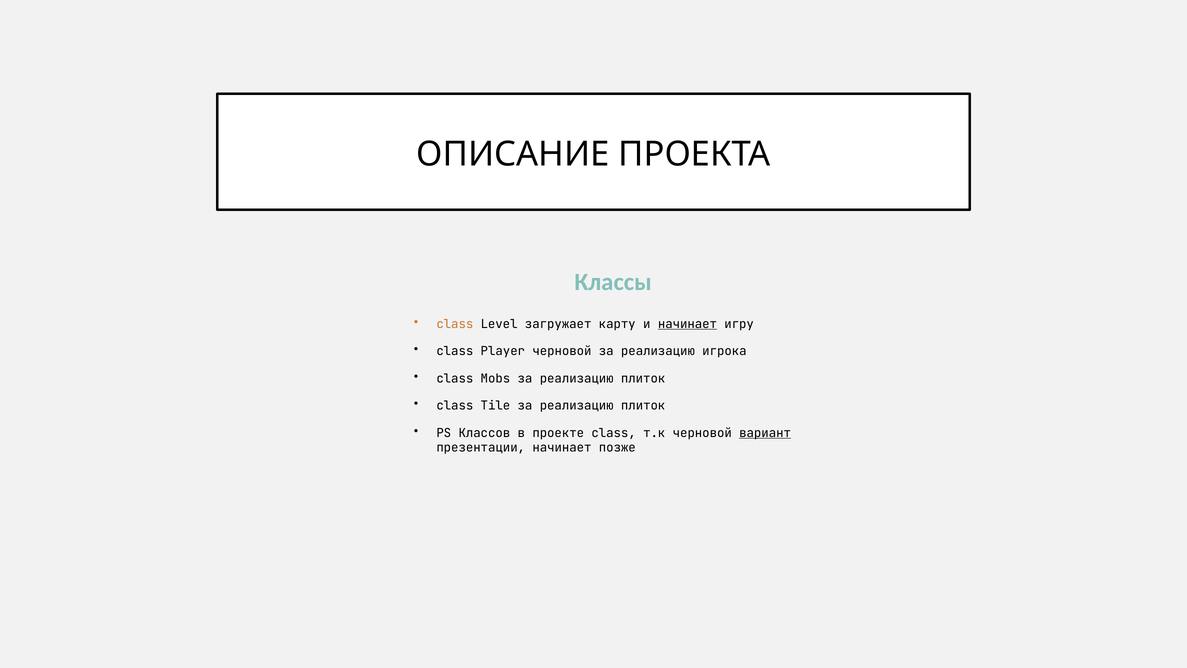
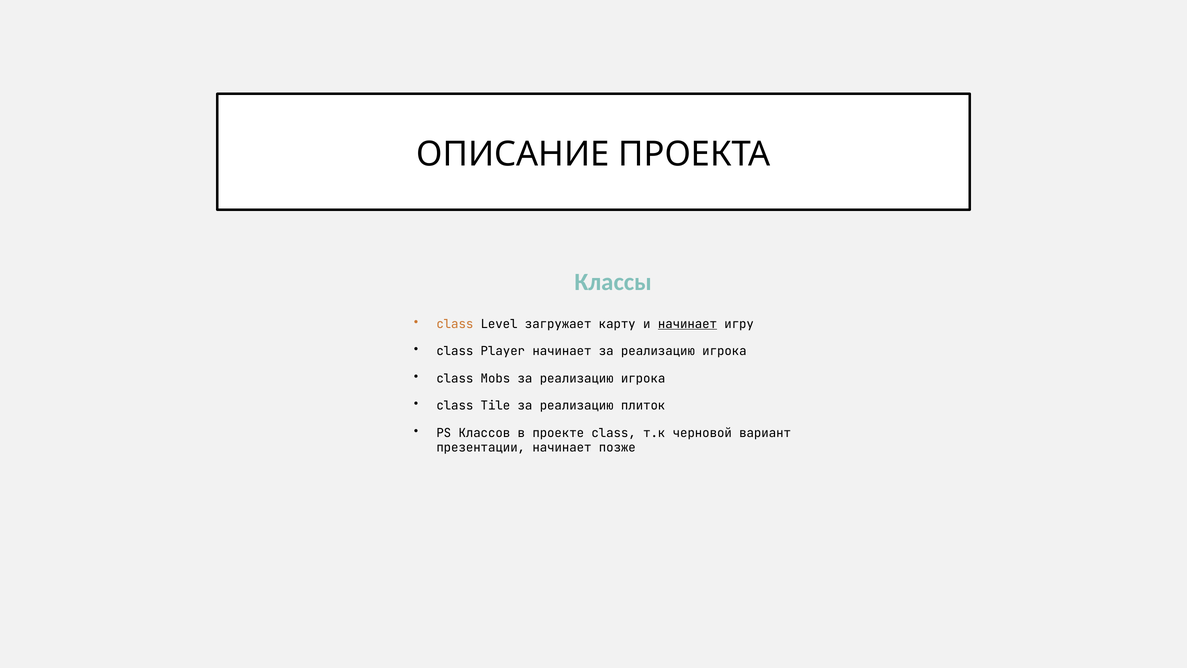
Player черновой: черновой -> начинает (562, 351)
Mobs за реализацию плиток: плиток -> игрока (643, 378)
вариант underline: present -> none (765, 433)
